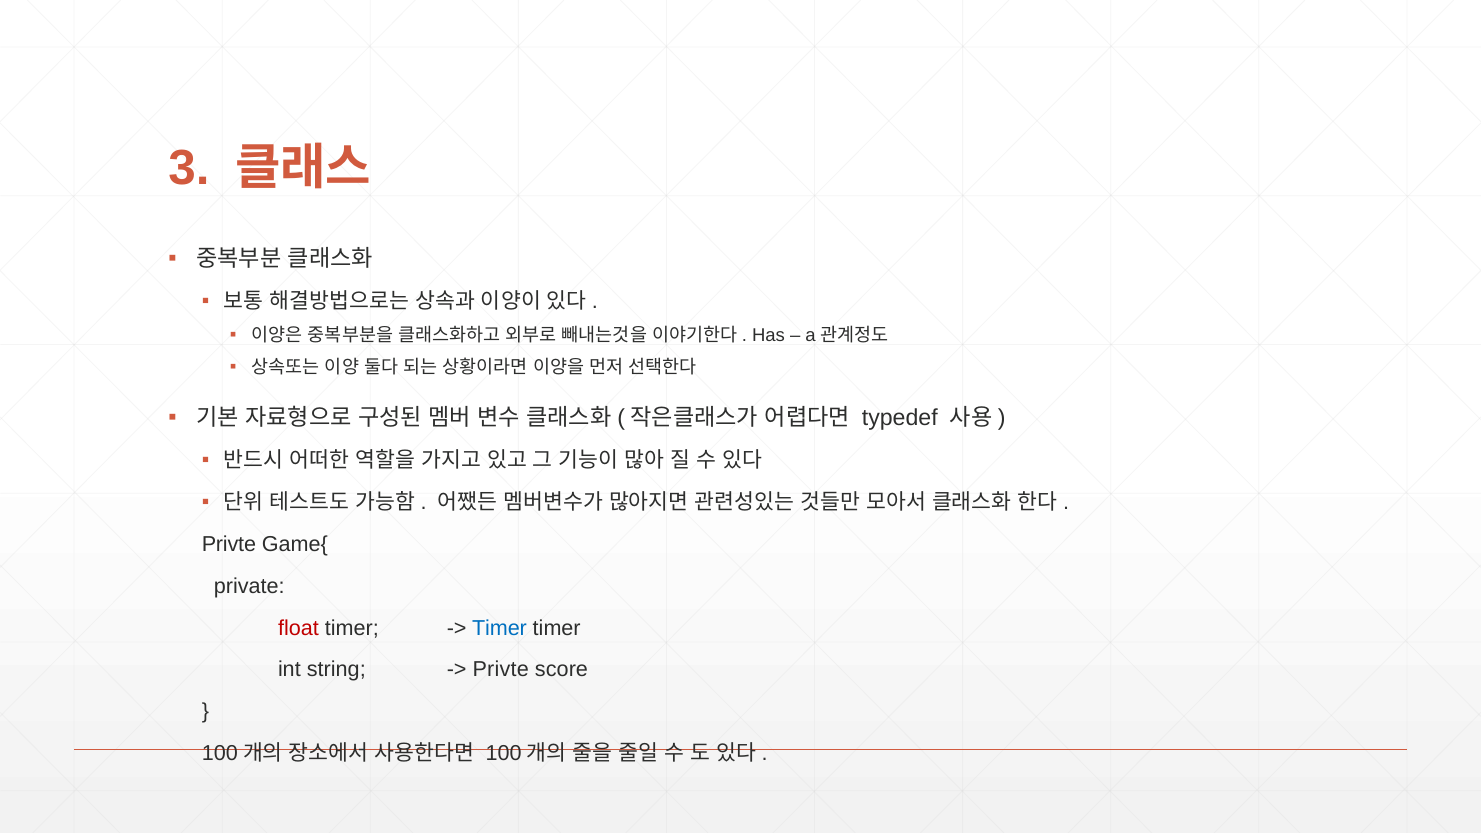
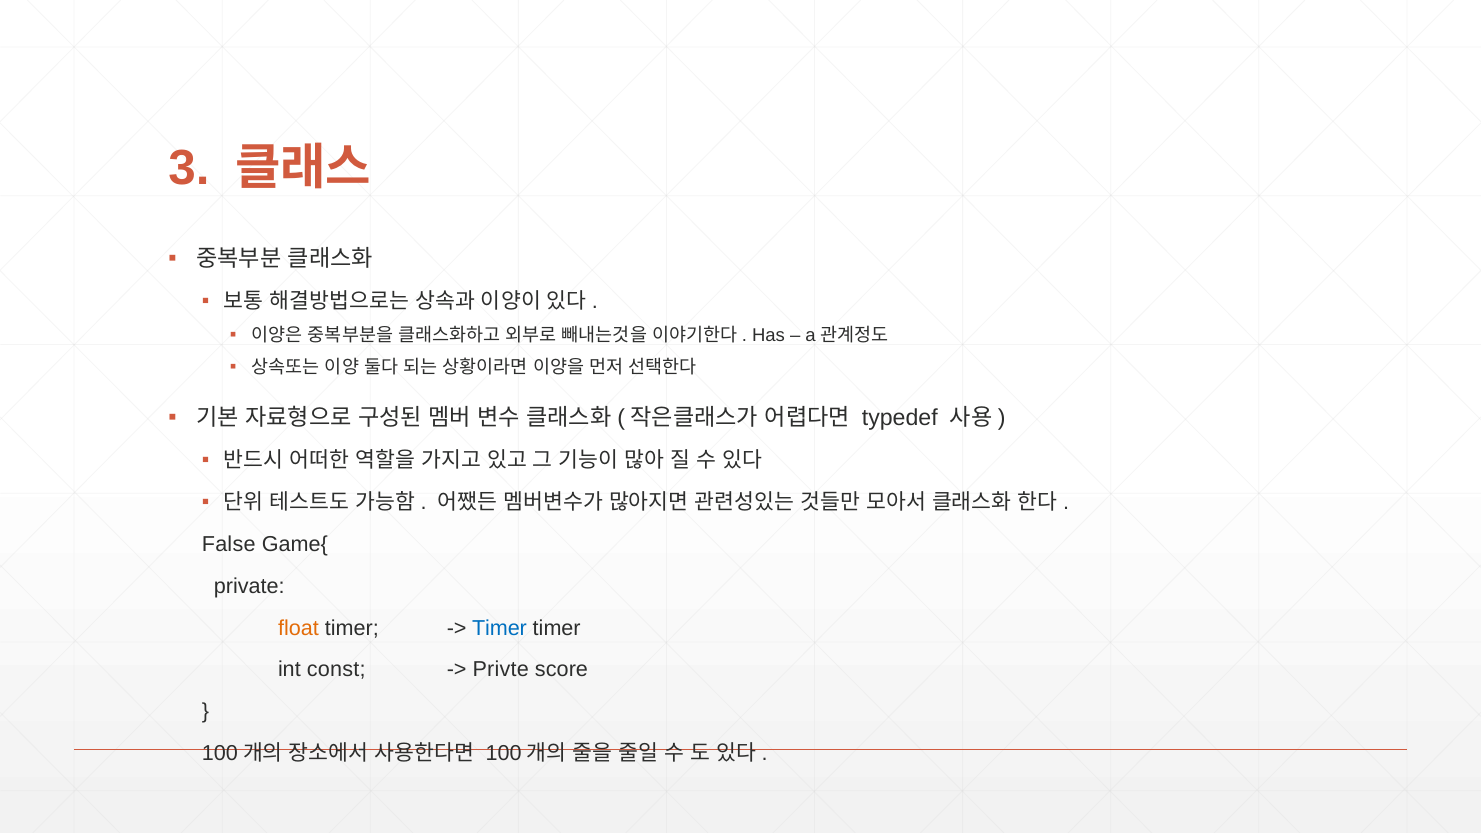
Privte: Privte -> False (229, 544)
float colour: red -> orange (298, 628)
string: string -> const (336, 670)
